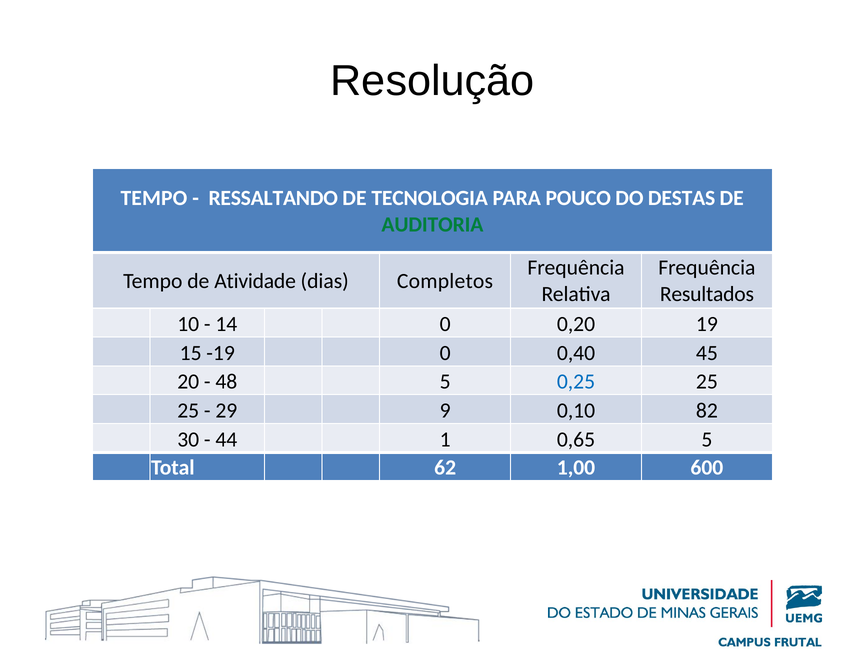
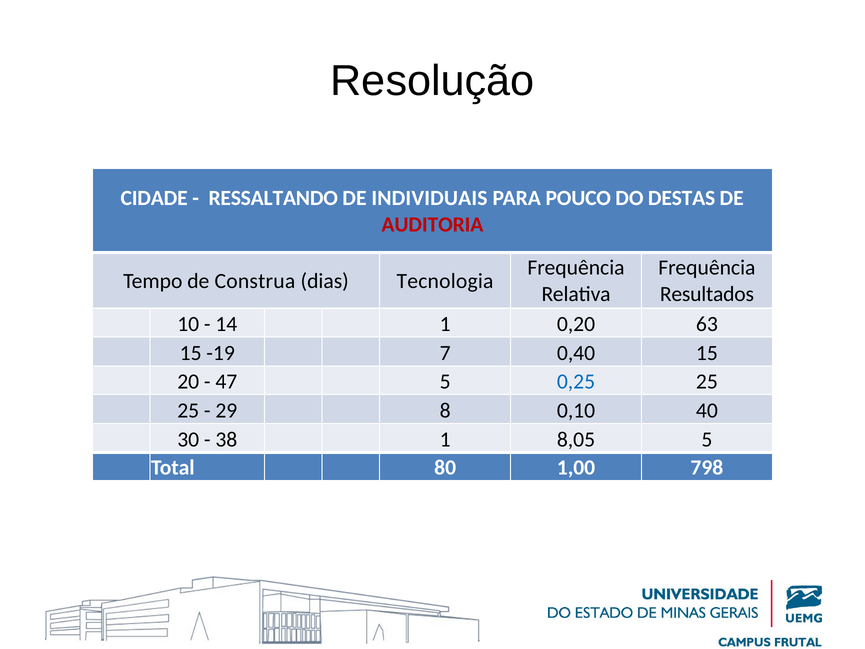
TEMPO: TEMPO -> CIDADE (154, 198)
TECNOLOGIA: TECNOLOGIA -> INDIVIDUAIS (429, 198)
AUDITORIA colour: green -> red (432, 224)
Atividade: Atividade -> Construa (255, 281)
Completos: Completos -> Tecnologia (445, 281)
14 0: 0 -> 1 (445, 324)
19: 19 -> 63 (707, 324)
-19 0: 0 -> 7 (445, 353)
0,40 45: 45 -> 15 (707, 353)
48: 48 -> 47 (226, 382)
9: 9 -> 8 (445, 410)
82: 82 -> 40 (707, 410)
44: 44 -> 38 (226, 439)
0,65: 0,65 -> 8,05 (576, 439)
62: 62 -> 80 (445, 467)
600: 600 -> 798 (707, 467)
